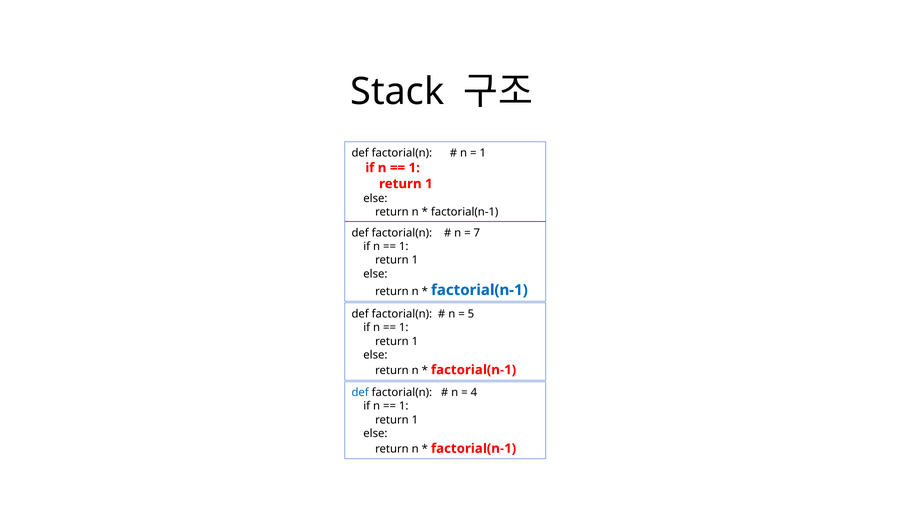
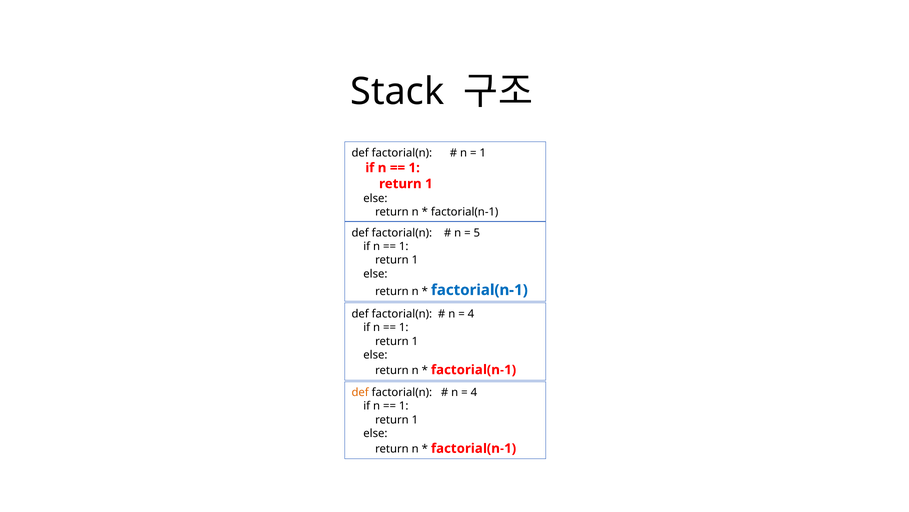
7: 7 -> 5 (477, 233)
5: 5 -> 4 (471, 314)
def colour: blue -> orange (360, 392)
